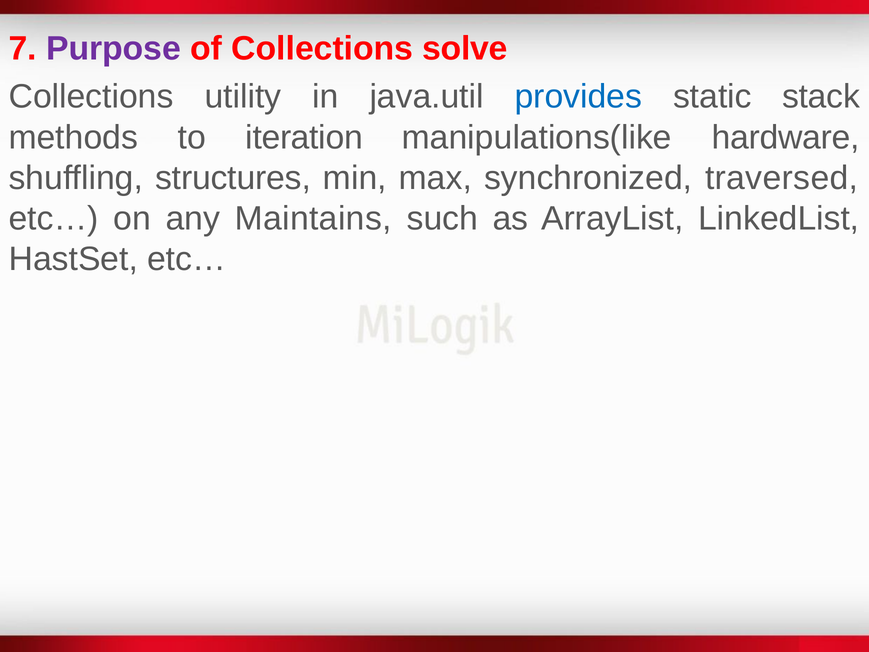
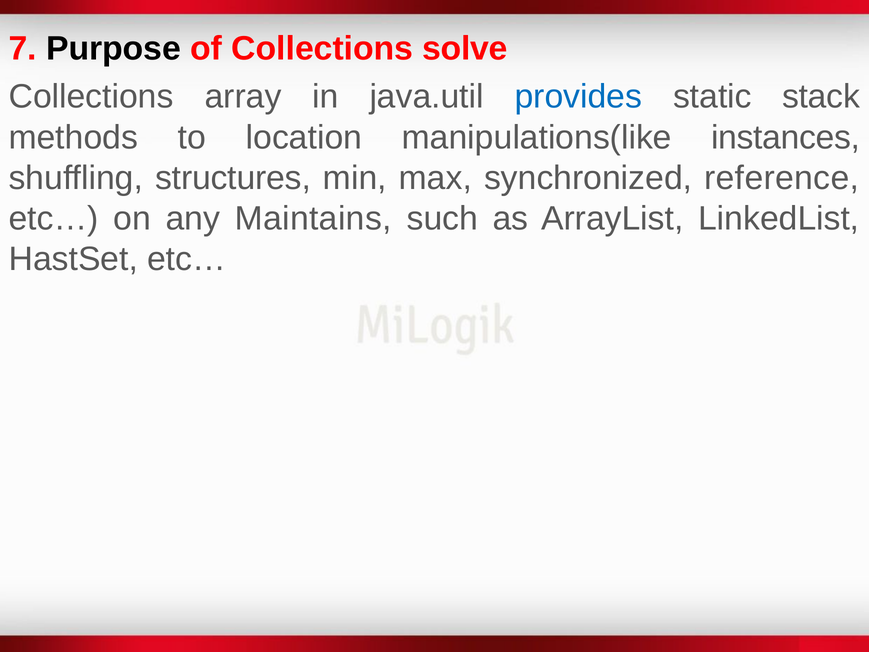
Purpose colour: purple -> black (114, 48)
utility: utility -> array (243, 97)
iteration: iteration -> location (304, 137)
hardware: hardware -> instances (786, 137)
traversed: traversed -> reference (782, 178)
